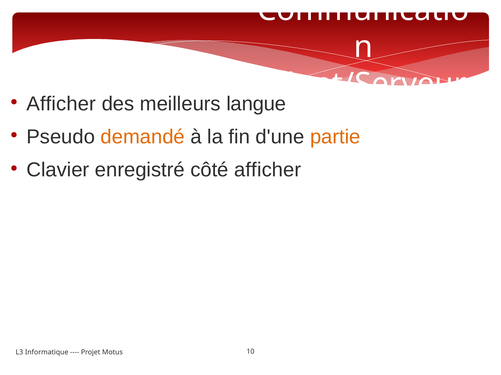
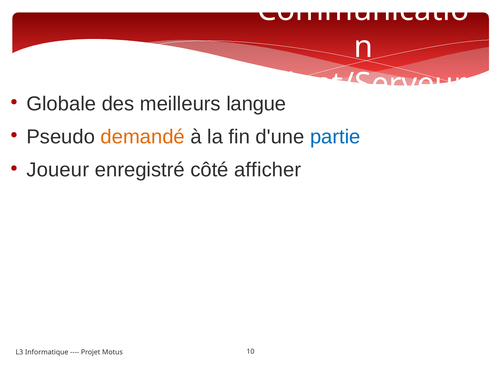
Afficher: Afficher -> Globale (61, 104)
partie colour: orange -> blue (335, 137)
Clavier: Clavier -> Joueur (58, 170)
